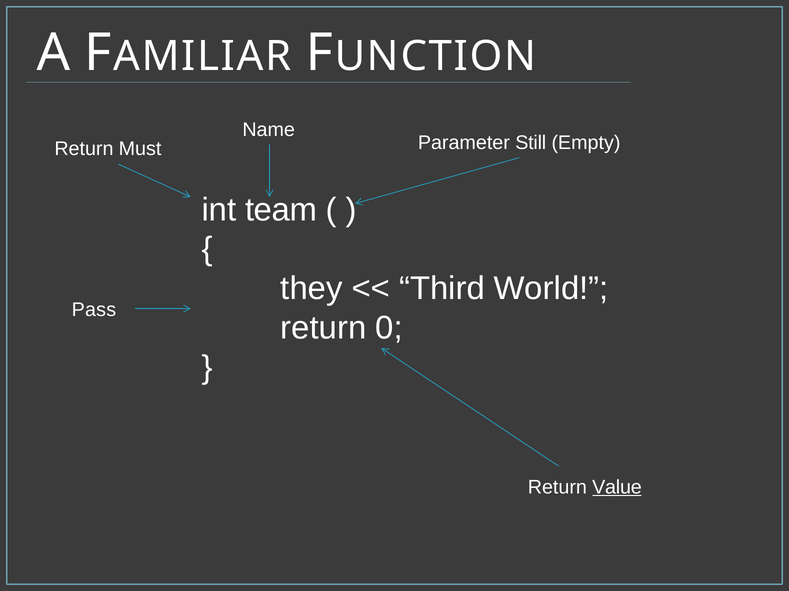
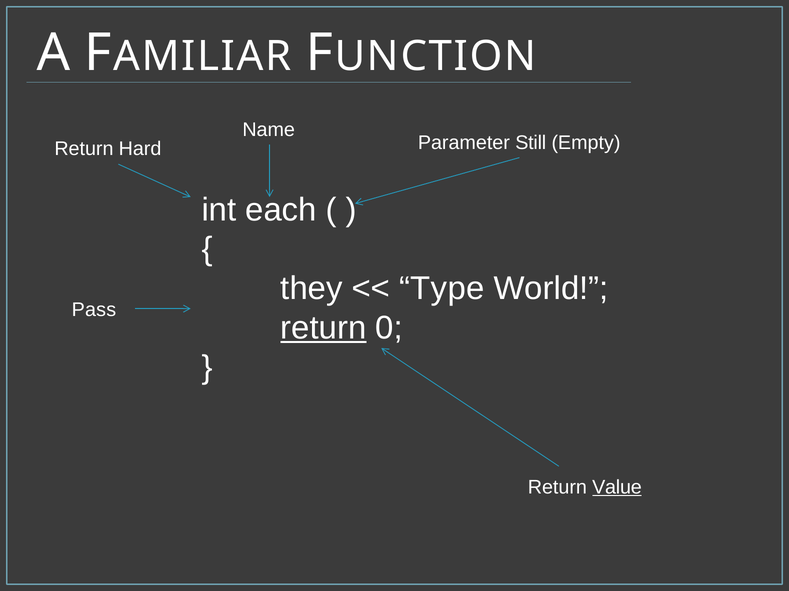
Must: Must -> Hard (140, 149)
team: team -> each (281, 210)
Third: Third -> Type (442, 289)
return underline: none -> present (323, 328)
